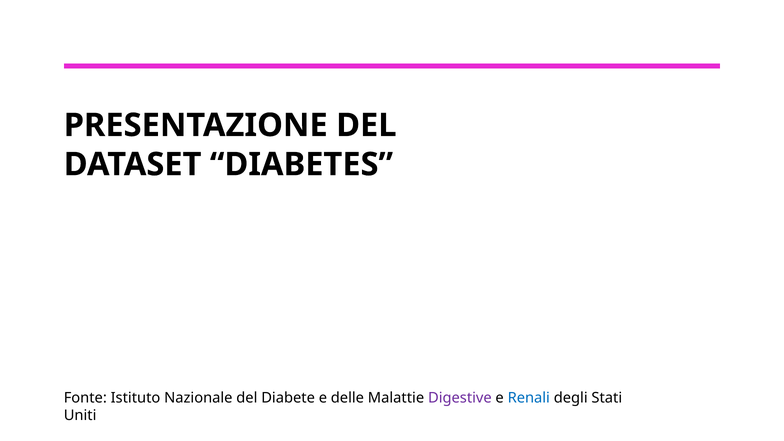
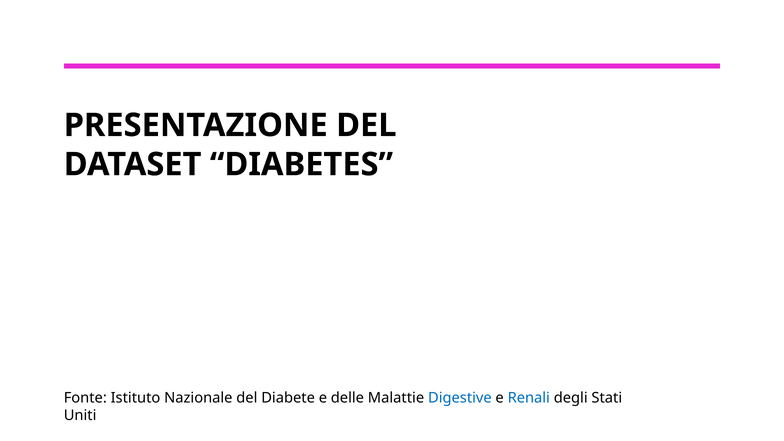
Digestive colour: purple -> blue (460, 398)
